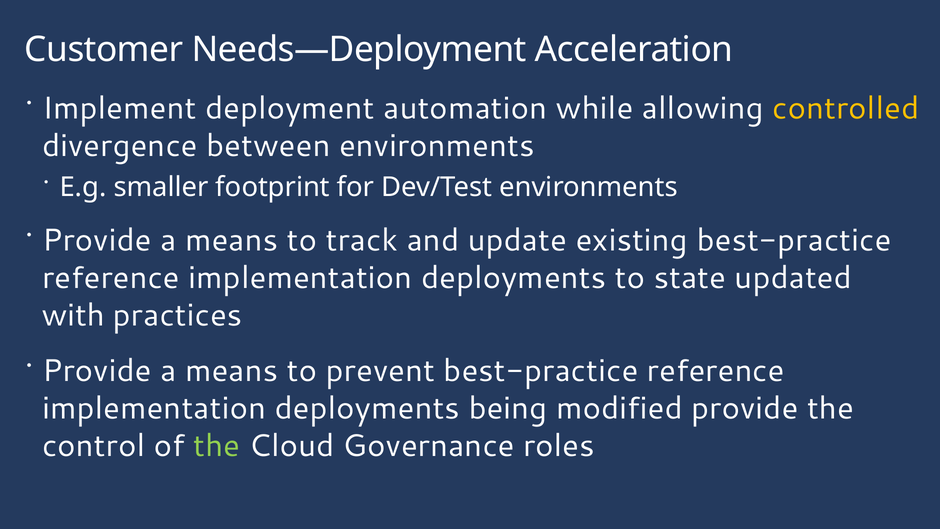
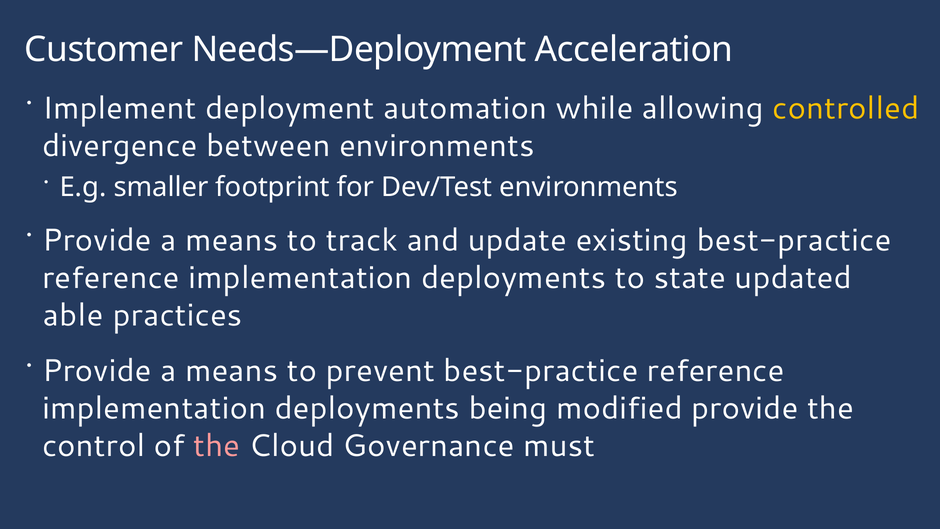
with: with -> able (73, 315)
the colour: light green -> pink (217, 446)
roles: roles -> must (559, 446)
